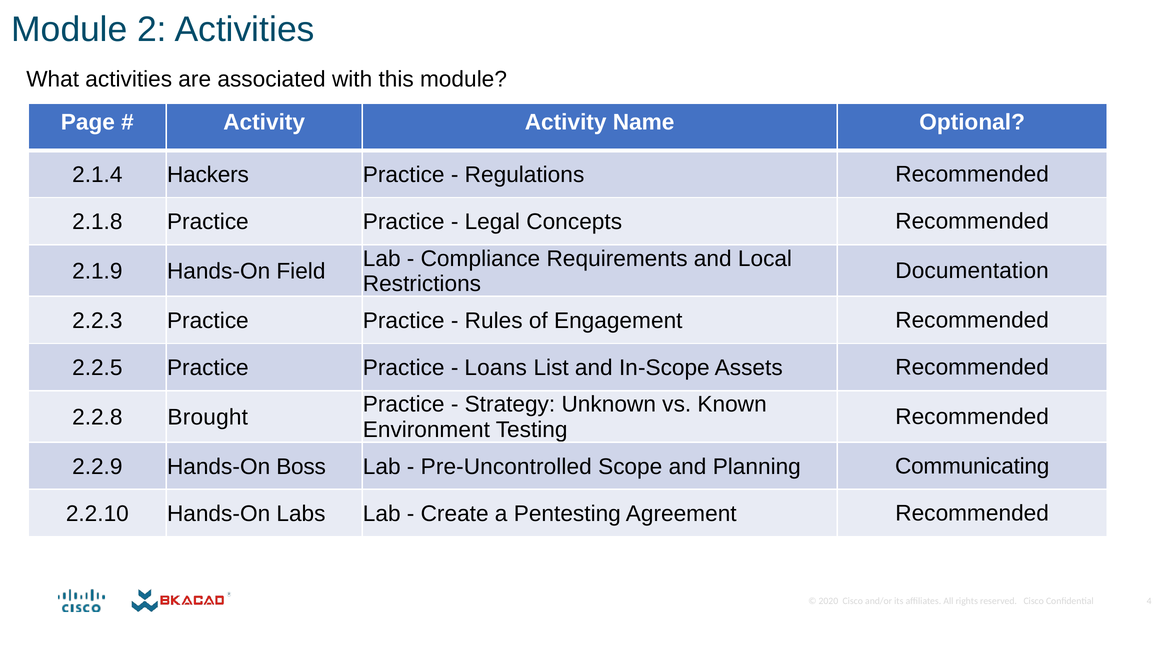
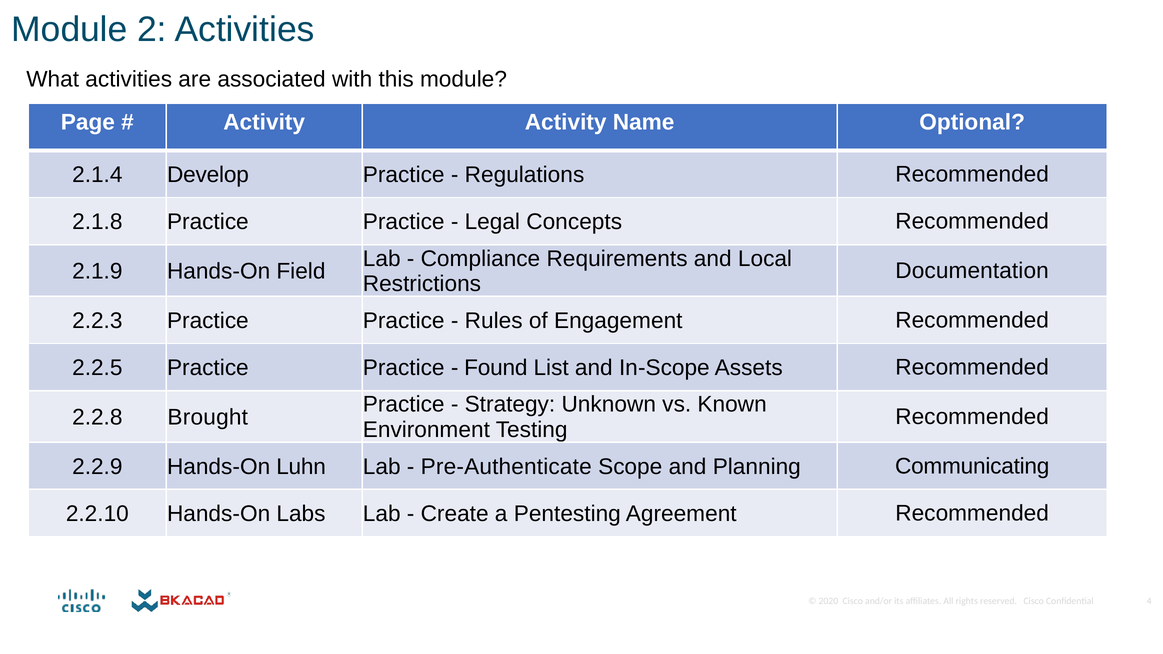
Hackers: Hackers -> Develop (208, 175)
Loans: Loans -> Found (496, 368)
Boss: Boss -> Luhn (301, 467)
Pre-Uncontrolled: Pre-Uncontrolled -> Pre-Authenticate (506, 467)
